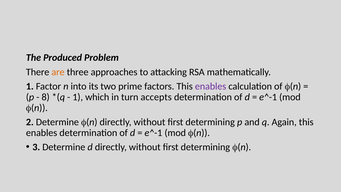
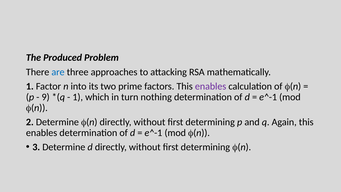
are colour: orange -> blue (58, 72)
8: 8 -> 9 (46, 97)
accepts: accepts -> nothing (156, 97)
